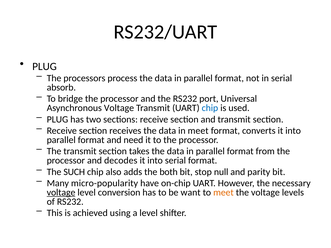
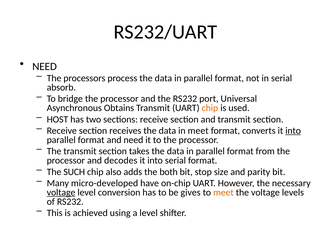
PLUG: PLUG -> NEED (45, 67)
Asynchronous Voltage: Voltage -> Obtains (119, 108)
chip colour: blue -> orange (210, 108)
PLUG: PLUG -> HOST (57, 119)
into underline: none -> present (293, 131)
null: null -> size (221, 172)
micro-popularity: micro-popularity -> micro-developed (105, 183)
want: want -> gives (191, 193)
